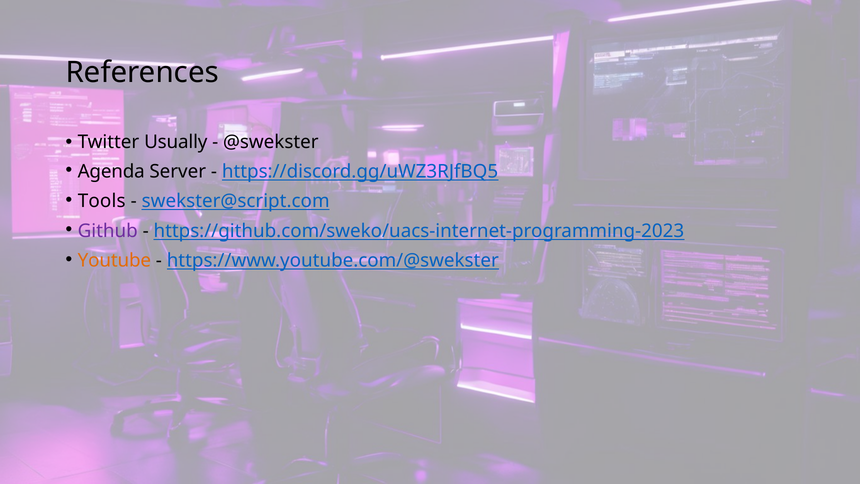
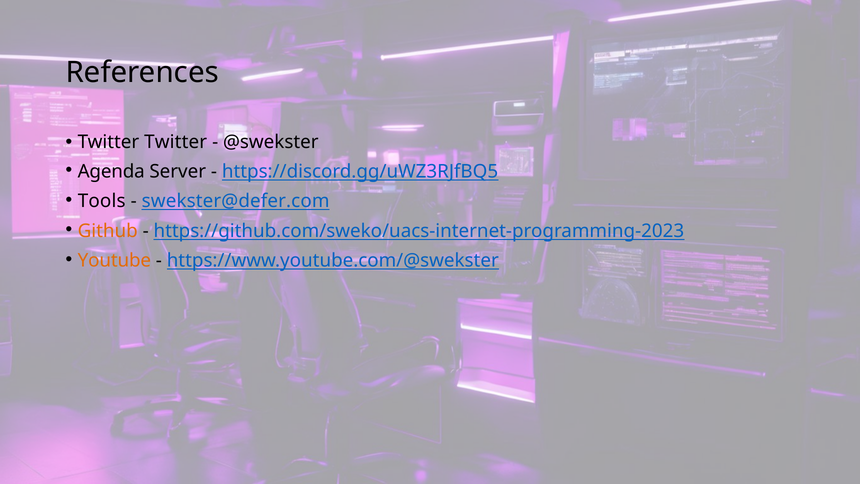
Twitter Usually: Usually -> Twitter (176, 142)
swekster@script.com: swekster@script.com -> swekster@defer.com (236, 201)
Github colour: purple -> orange (108, 231)
